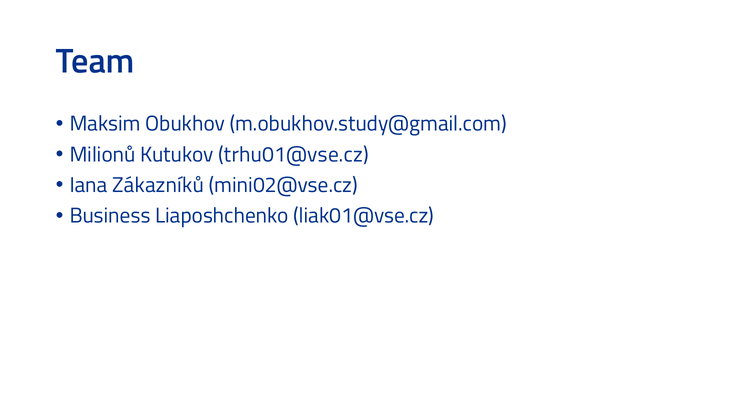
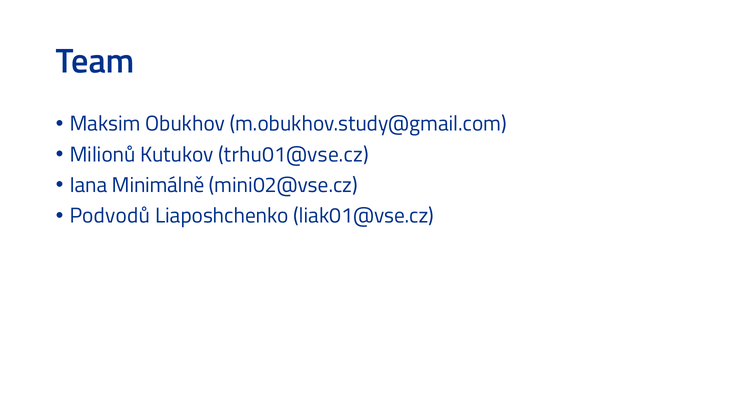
Zákazníků: Zákazníků -> Minimálně (158, 185)
Business: Business -> Podvodů (110, 216)
